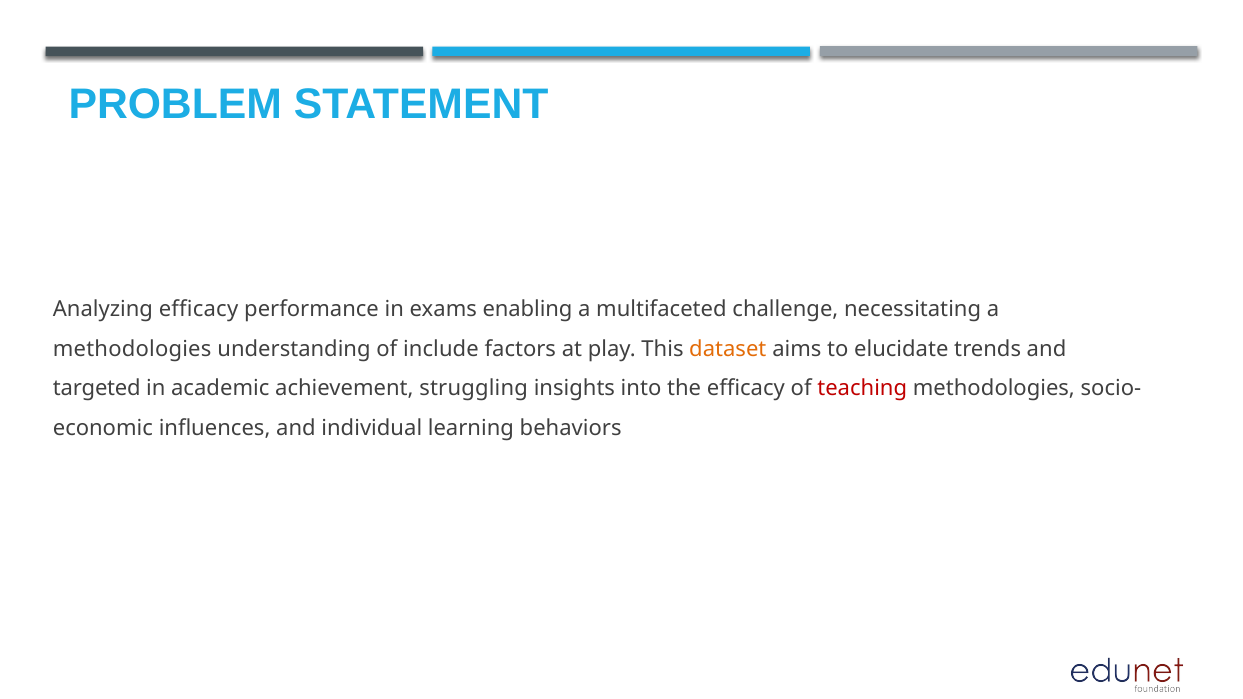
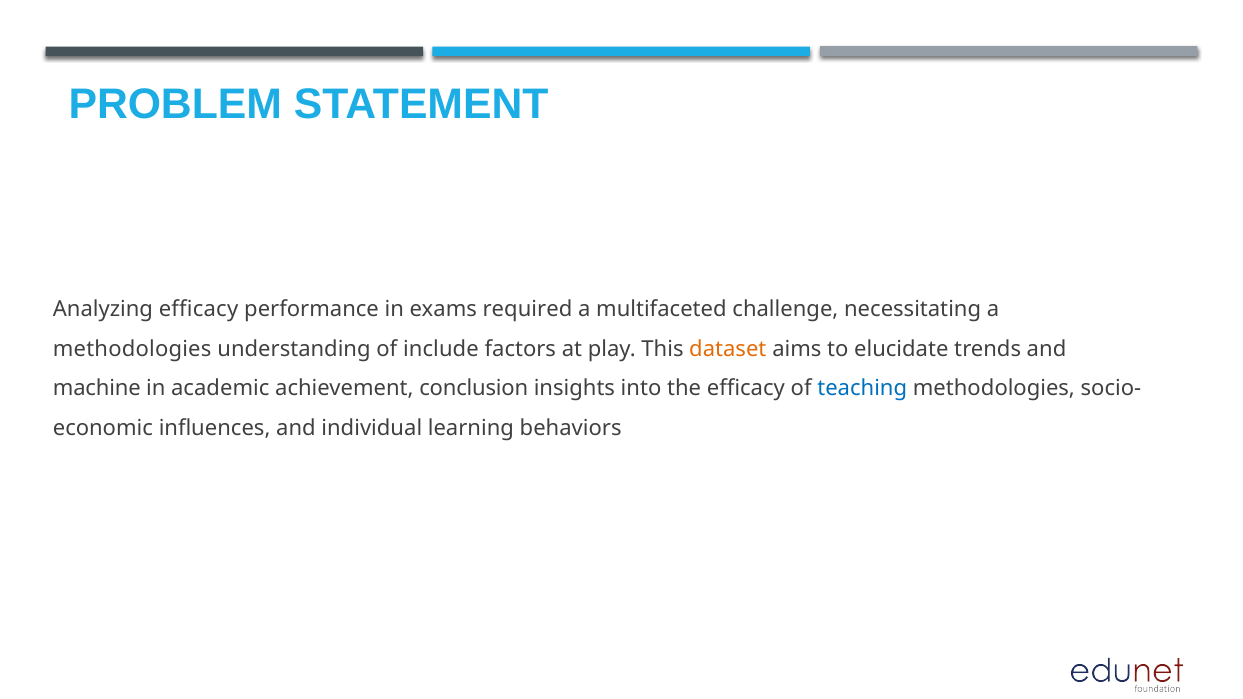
enabling: enabling -> required (527, 309)
targeted: targeted -> machine (97, 388)
struggling: struggling -> conclusion (474, 388)
teaching colour: red -> blue (862, 388)
